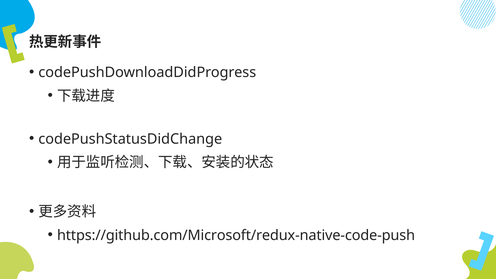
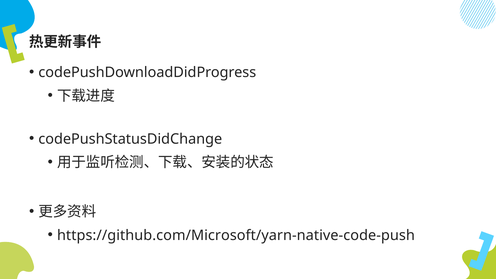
https://github.com/Microsoft/redux-native-code-push: https://github.com/Microsoft/redux-native-code-push -> https://github.com/Microsoft/yarn-native-code-push (236, 235)
